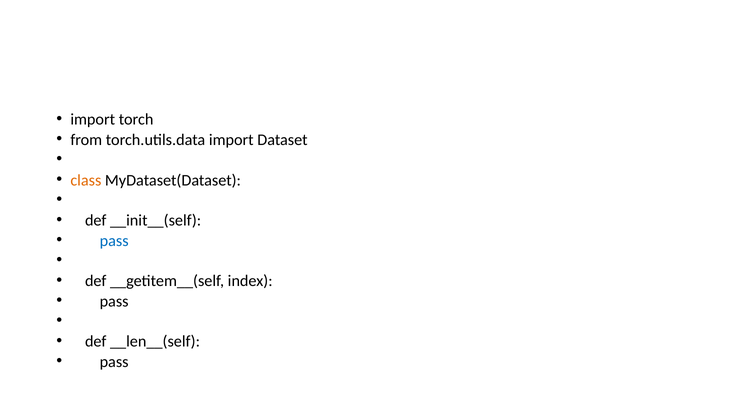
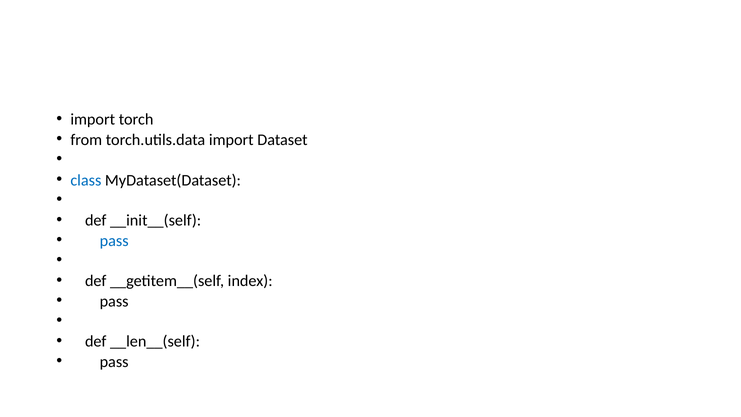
class colour: orange -> blue (86, 180)
